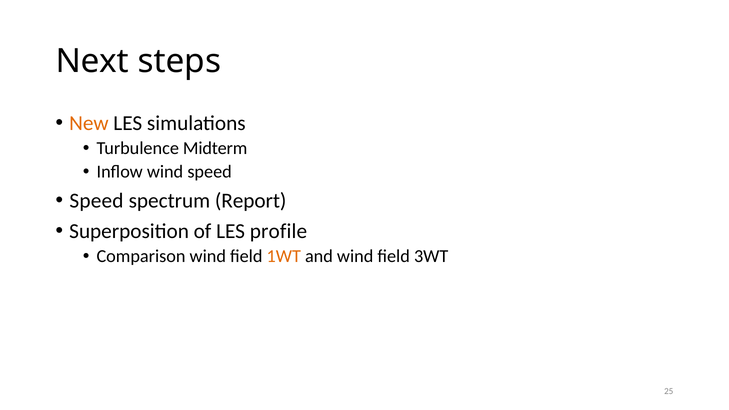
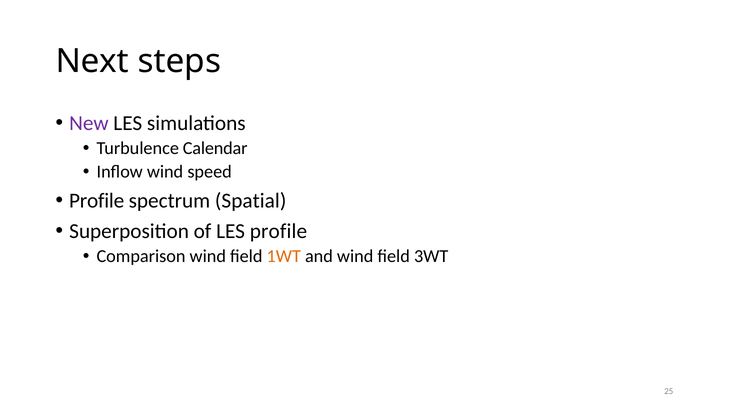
New colour: orange -> purple (89, 123)
Midterm: Midterm -> Calendar (215, 148)
Speed: Speed -> Profile (97, 201)
Report: Report -> Spatial (251, 201)
